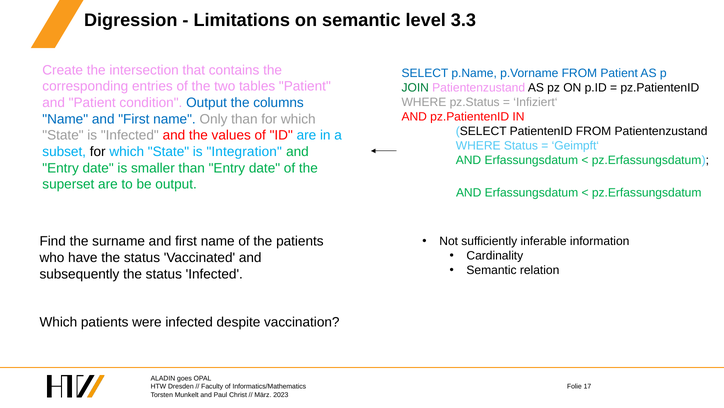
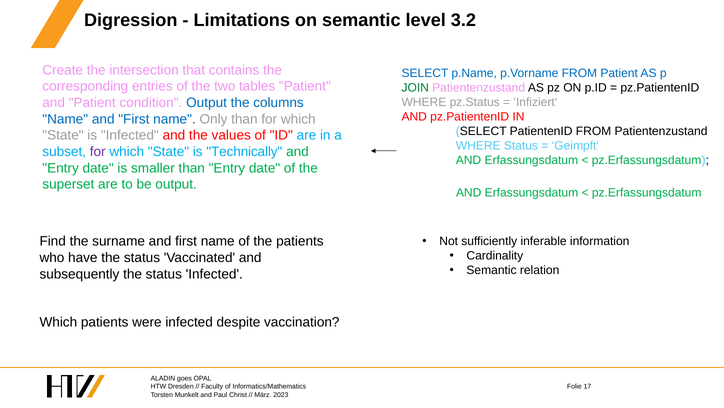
3.3: 3.3 -> 3.2 (463, 20)
for colour: black -> purple (98, 151)
Integration: Integration -> Technically (244, 151)
